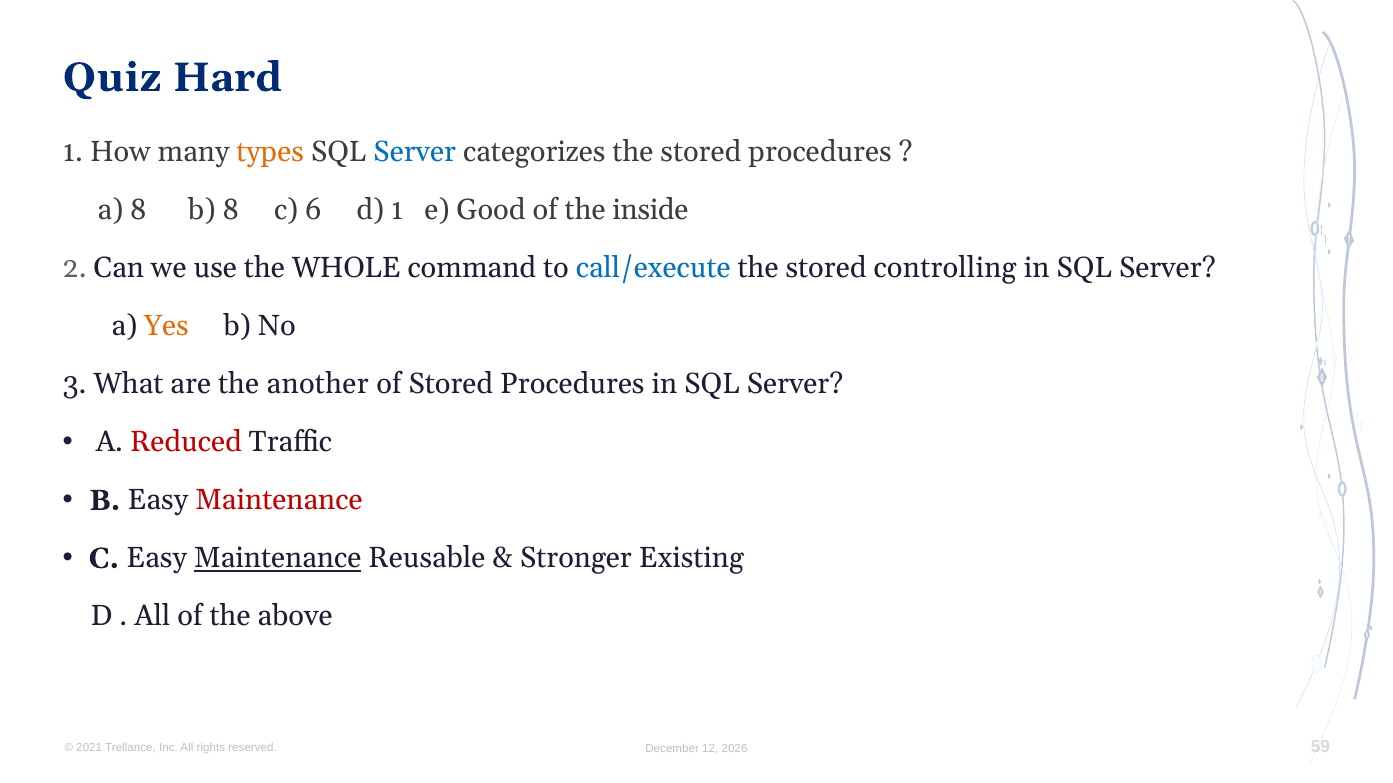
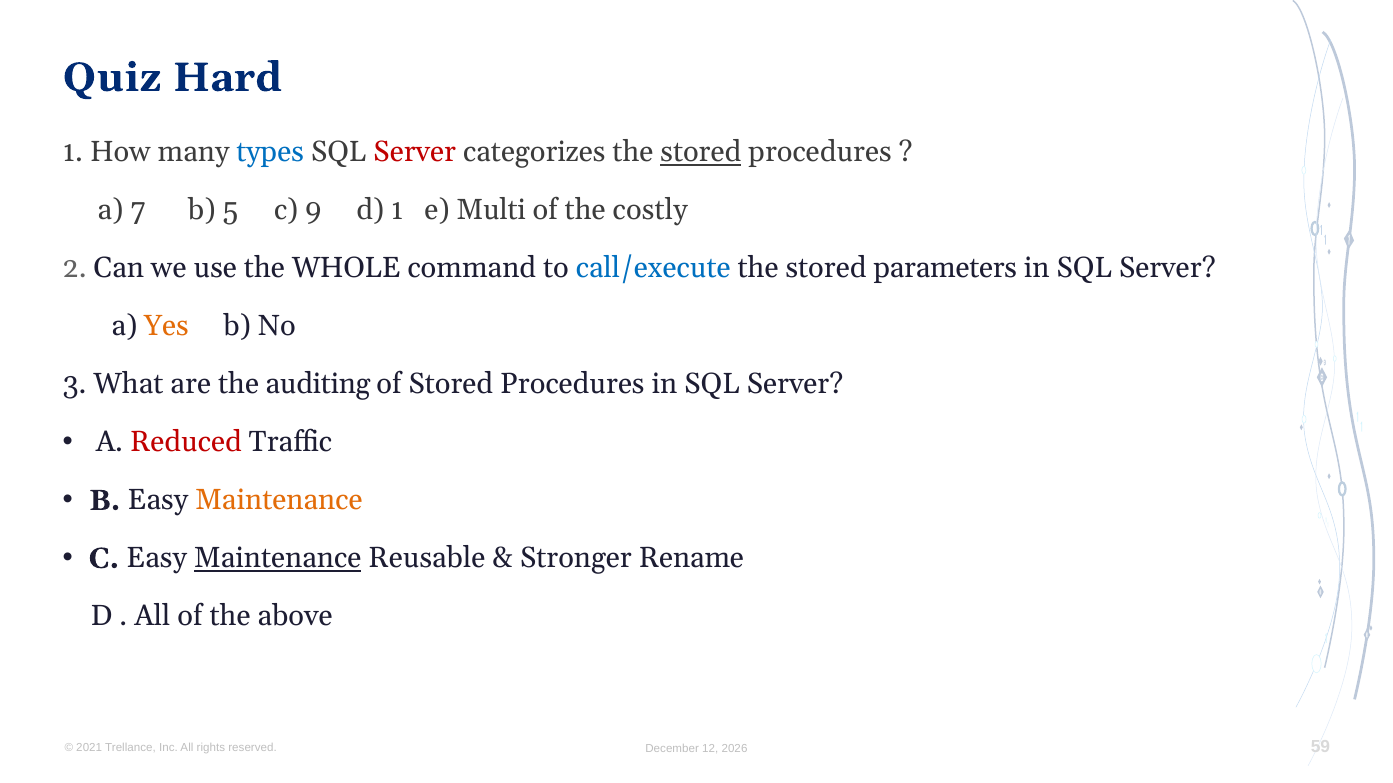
types colour: orange -> blue (270, 153)
Server colour: blue -> red (415, 153)
stored underline: none -> present (701, 153)
a 8: 8 -> 7 (138, 211)
b 8: 8 -> 5 (231, 211)
6: 6 -> 9 (313, 211)
Good: Good -> Multi (491, 211)
inside: inside -> costly (650, 211)
controlling: controlling -> parameters (945, 269)
another: another -> auditing (318, 385)
Maintenance colour: red -> orange (279, 501)
Existing: Existing -> Rename (691, 559)
